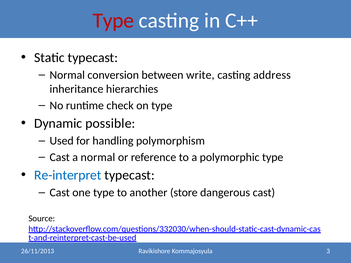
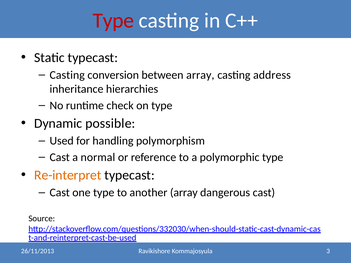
Normal: Normal -> Casting (67, 75)
between write: write -> array (200, 75)
Re-interpret colour: blue -> orange (68, 175)
another store: store -> array (184, 193)
